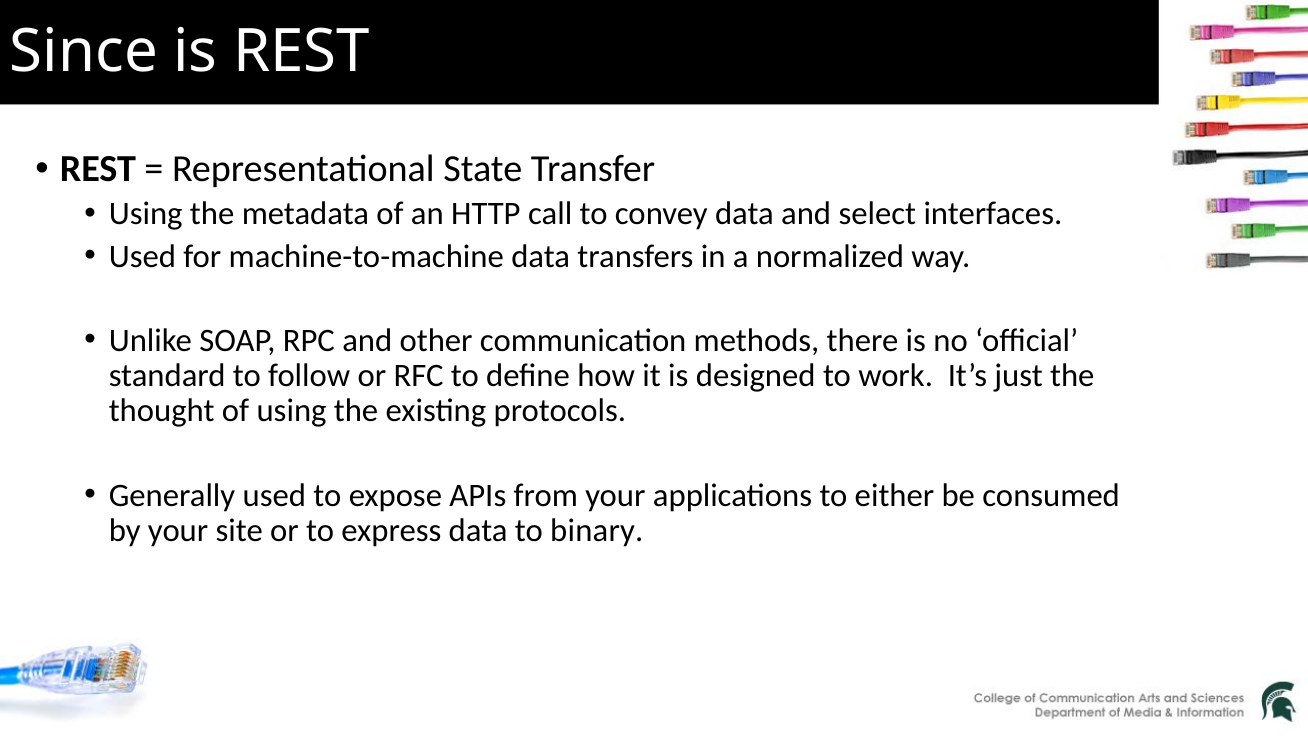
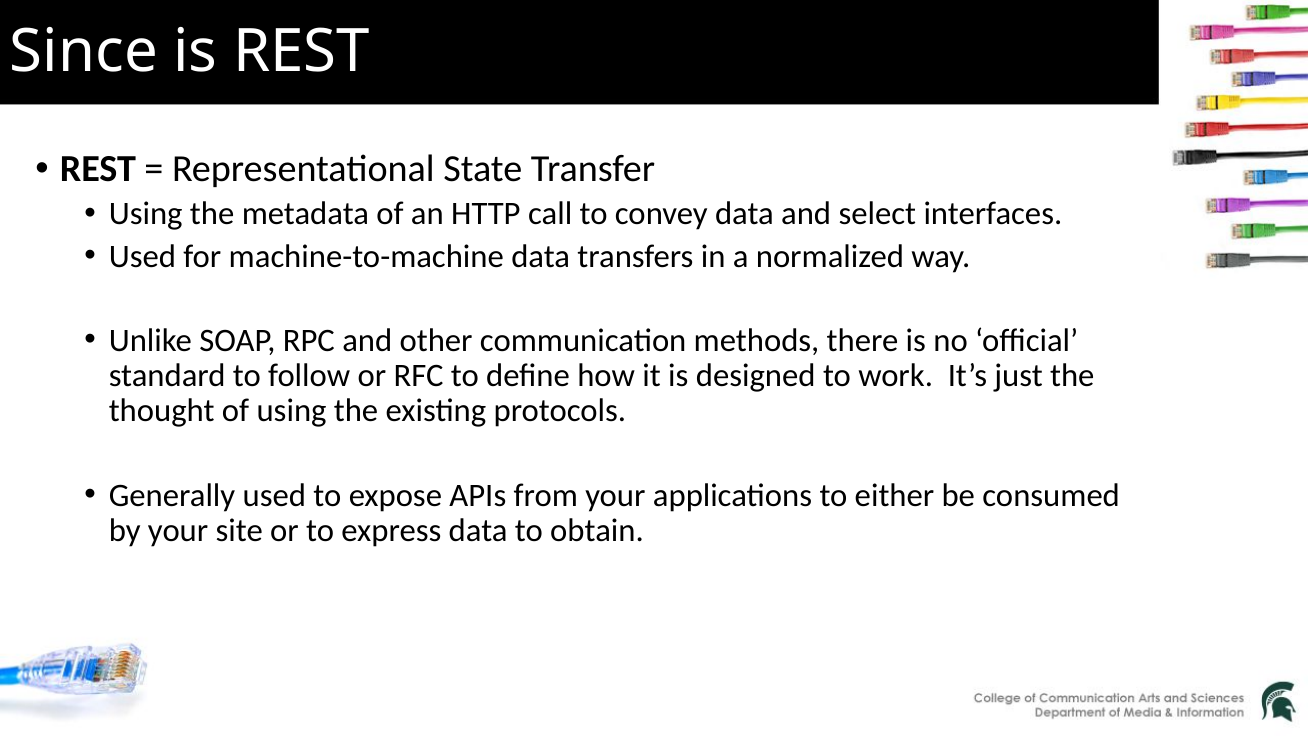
binary: binary -> obtain (597, 530)
